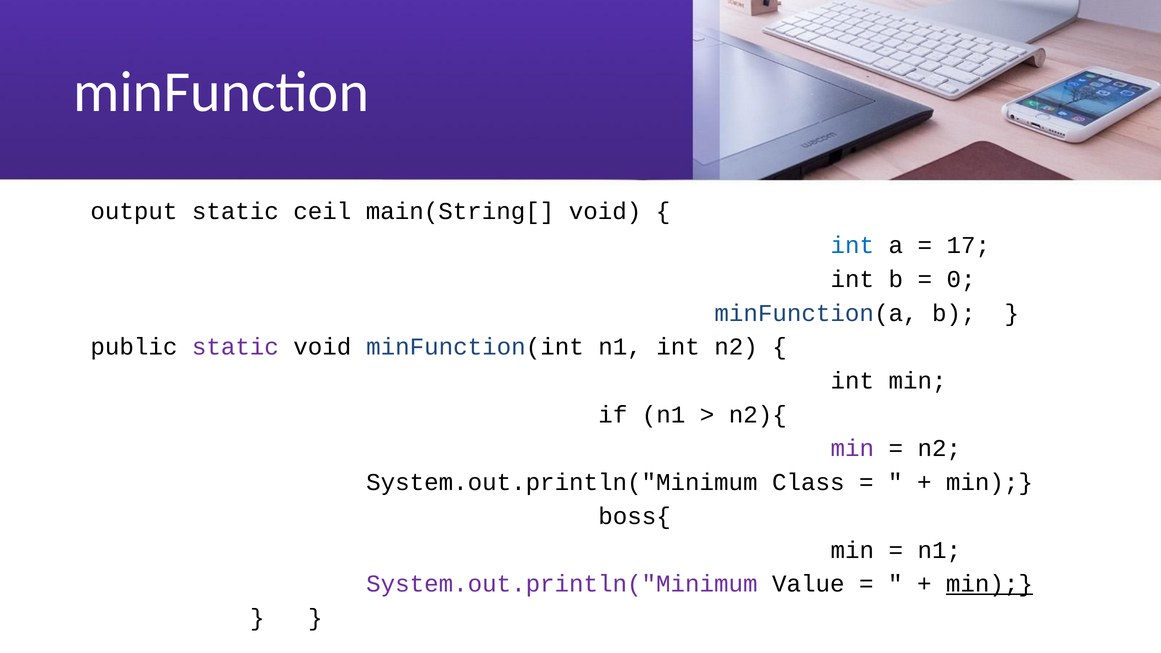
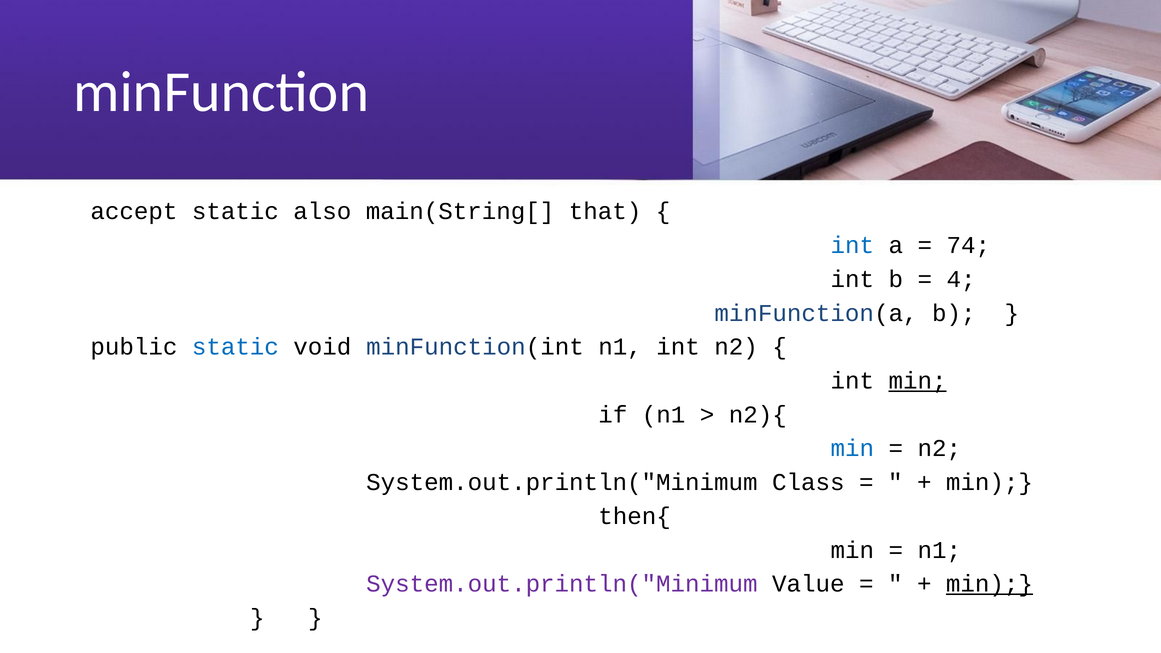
output: output -> accept (134, 211)
ceil: ceil -> also (322, 211)
main(String[ void: void -> that (605, 211)
17: 17 -> 74 (968, 245)
0: 0 -> 4 (961, 279)
static colour: purple -> blue (235, 347)
min underline: none -> present (918, 381)
min colour: purple -> blue (852, 449)
boss{: boss{ -> then{ (635, 516)
